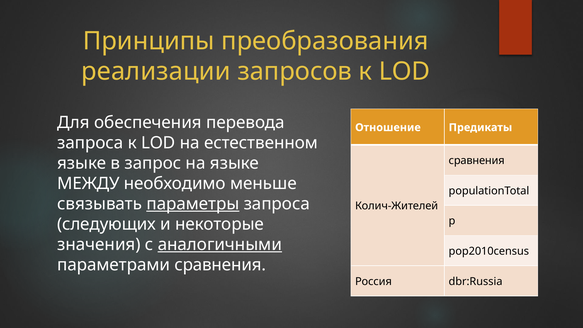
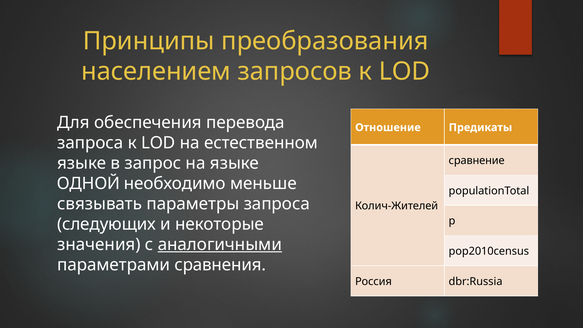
реализации: реализации -> населением (156, 72)
сравнения: сравнения -> сравнение (477, 161)
МЕЖДУ: МЕЖДУ -> ОДНОЙ (88, 183)
параметры underline: present -> none (193, 204)
